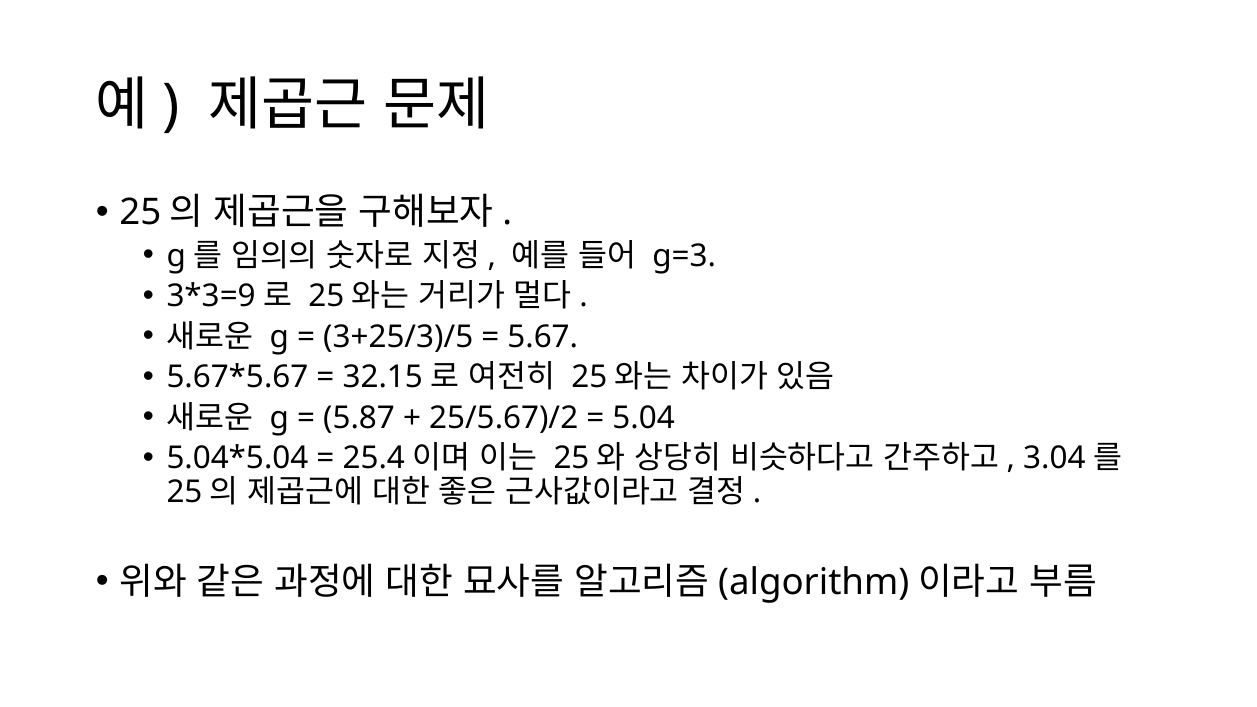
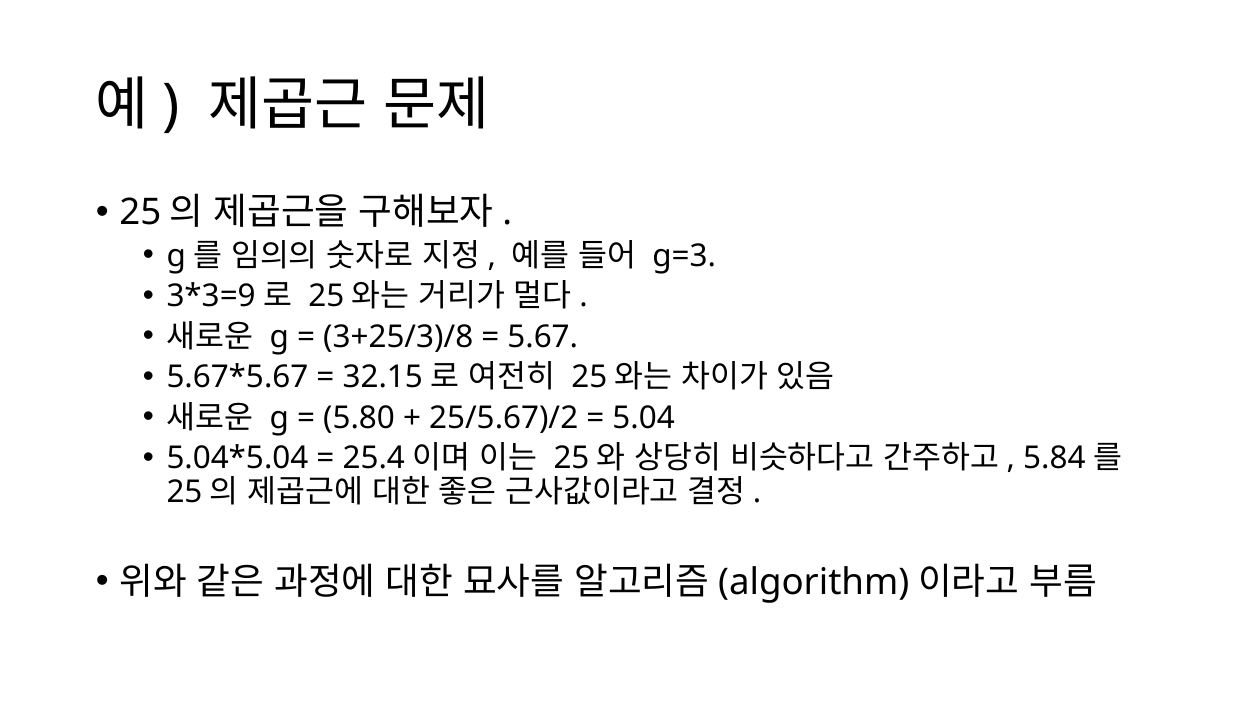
3+25/3)/5: 3+25/3)/5 -> 3+25/3)/8 (398, 337)
5.87: 5.87 -> 5.80 (359, 418)
3.04: 3.04 -> 5.84 (1054, 458)
